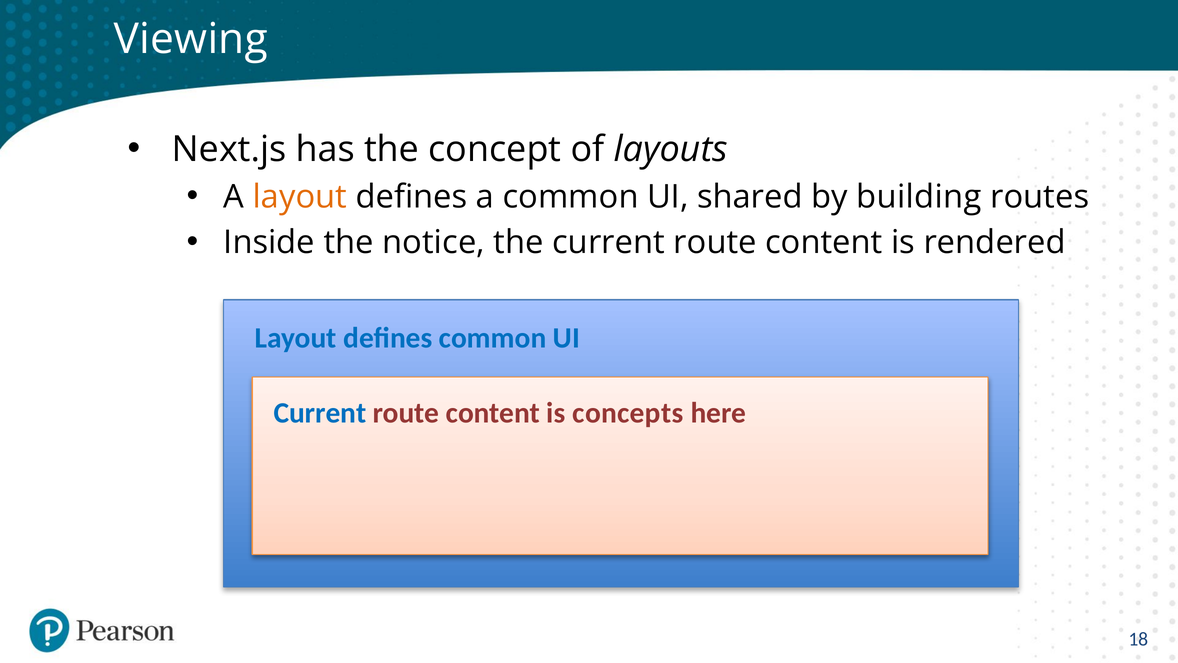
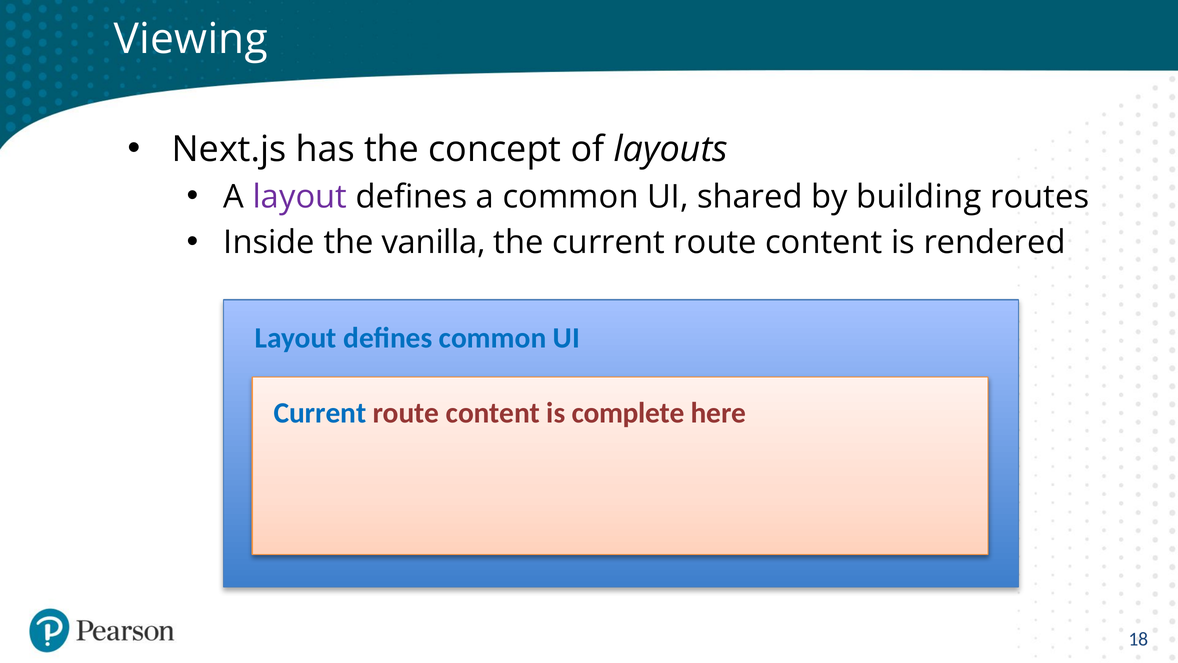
layout colour: orange -> purple (300, 197)
notice: notice -> vanilla (434, 242)
concepts: concepts -> complete (628, 413)
